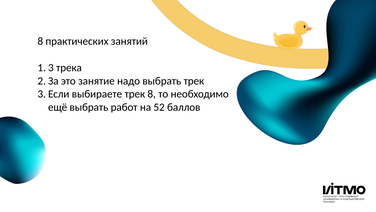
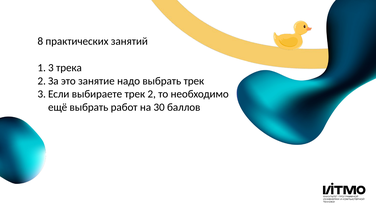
трек 8: 8 -> 2 (152, 94)
52: 52 -> 30 (159, 107)
